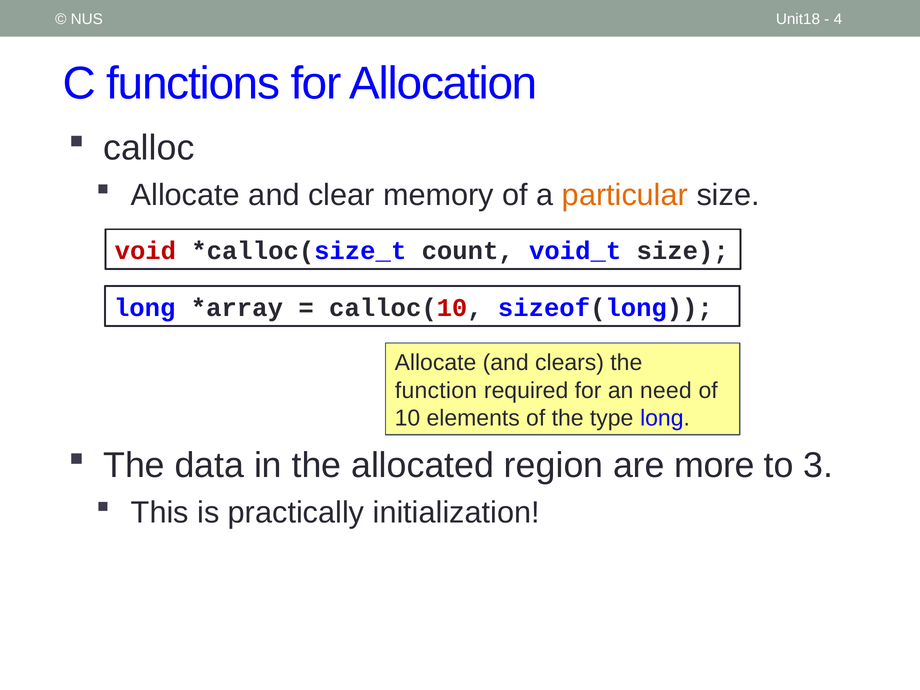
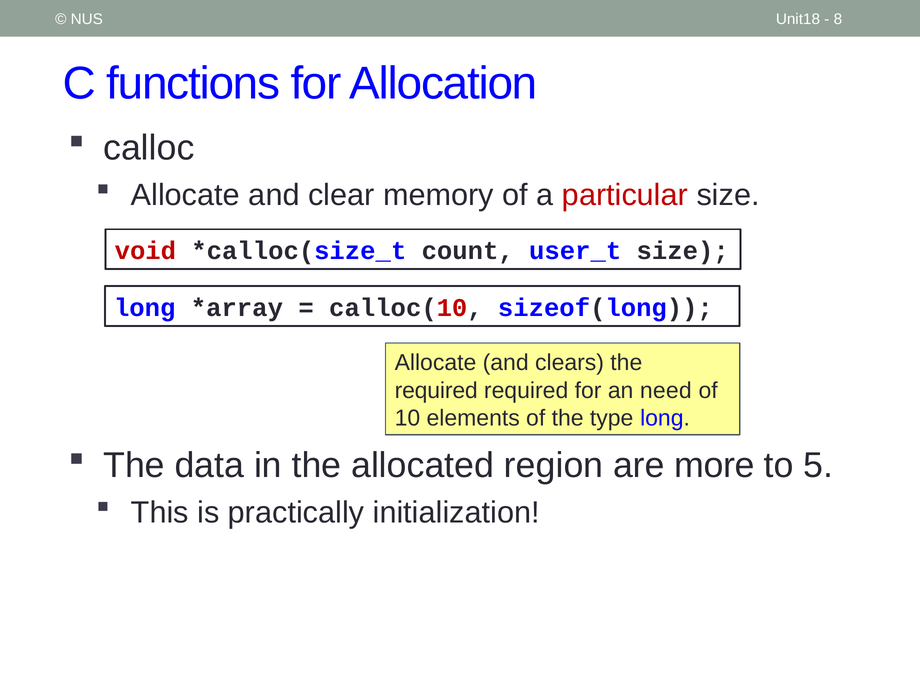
4: 4 -> 8 (838, 19)
particular colour: orange -> red (625, 195)
void_t: void_t -> user_t (575, 251)
function: function -> required (436, 390)
3: 3 -> 5 (818, 466)
